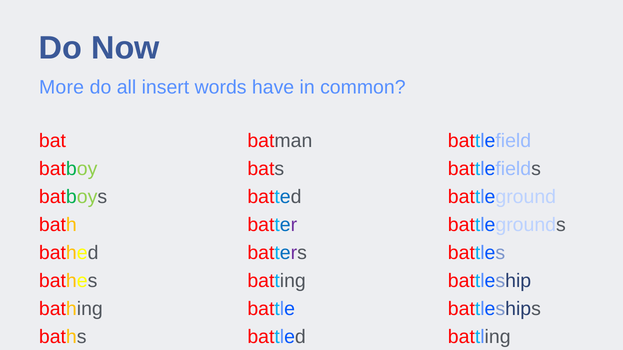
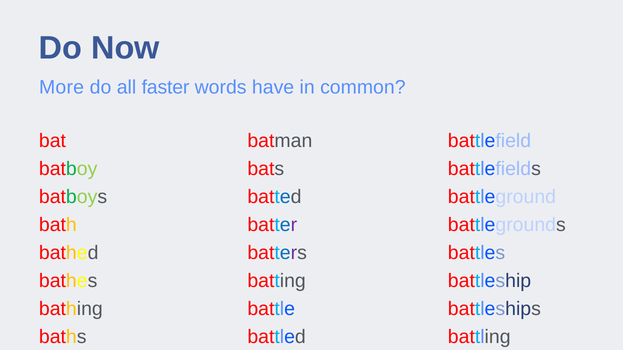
insert: insert -> faster (166, 88)
